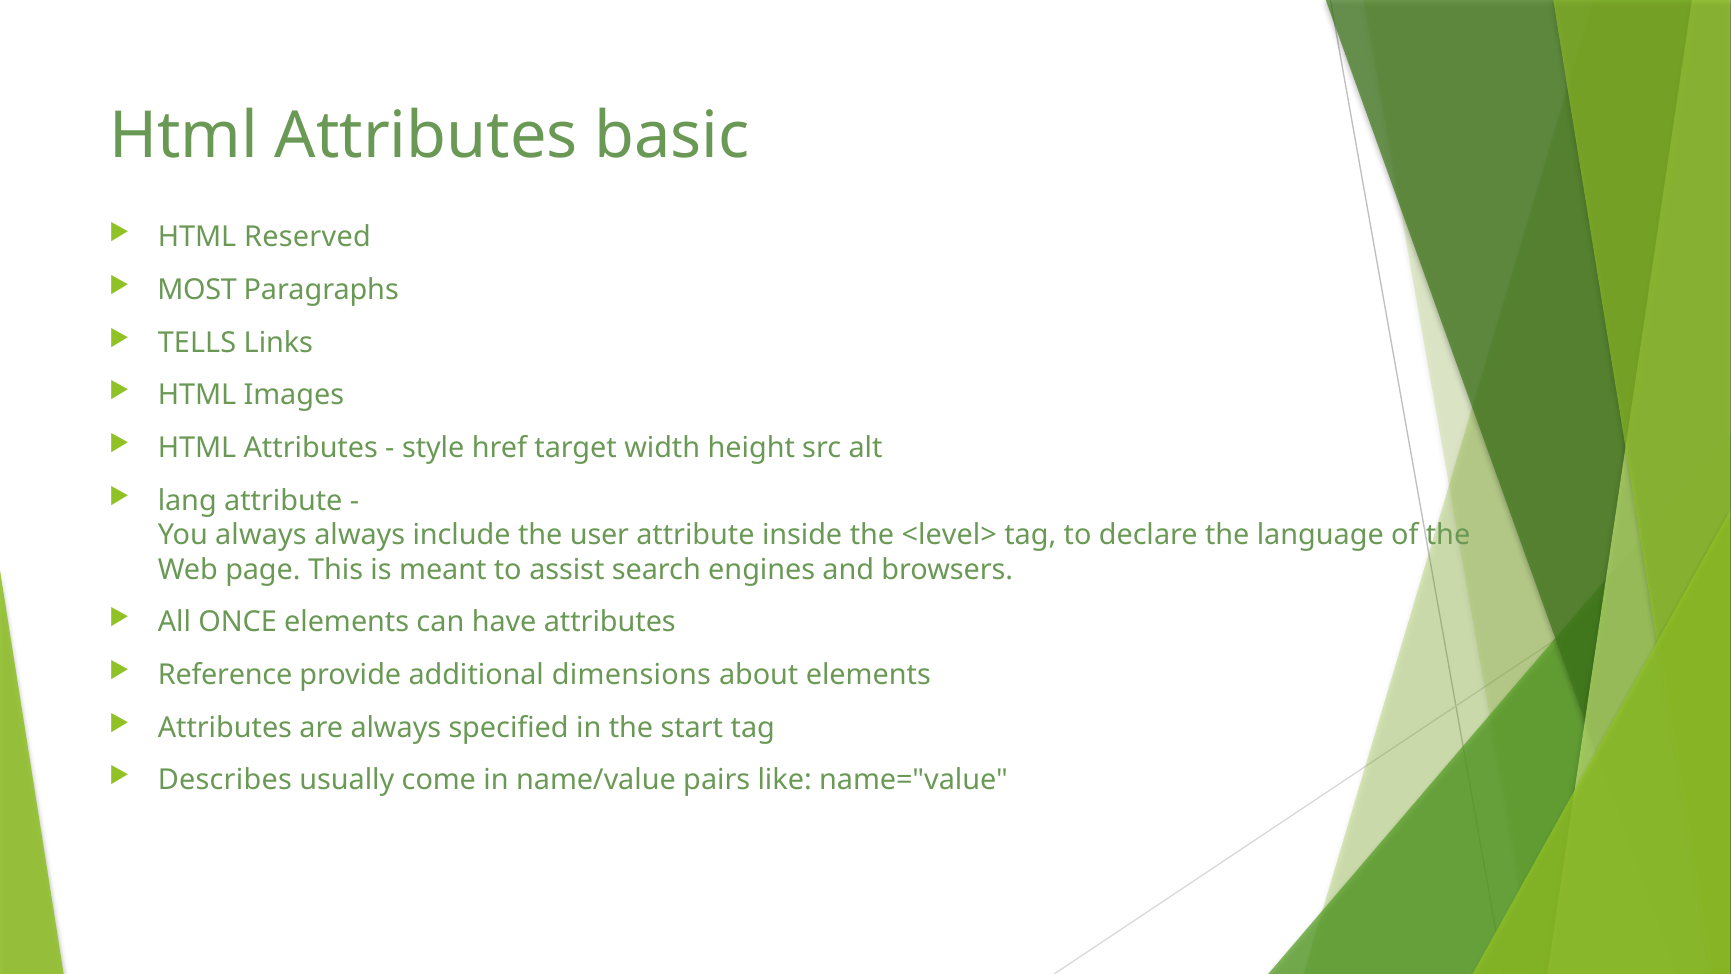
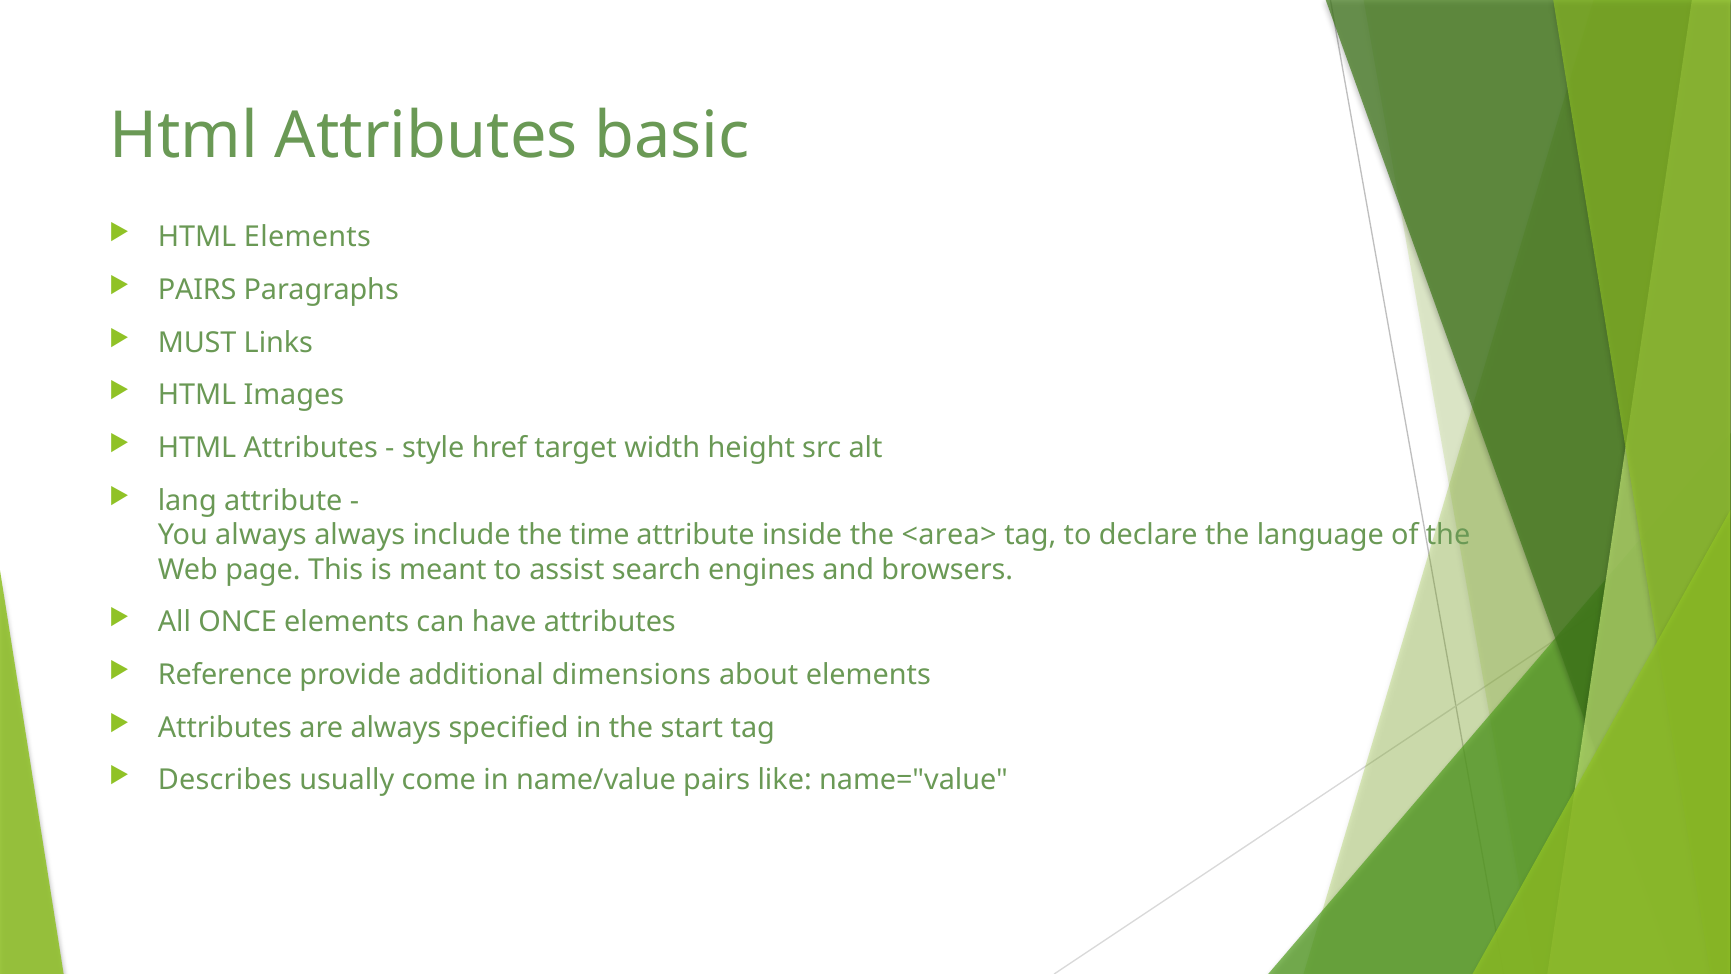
HTML Reserved: Reserved -> Elements (307, 237)
MOST: MOST -> PAIRS (197, 290)
TELLS: TELLS -> MUST (197, 342)
user: user -> time (600, 535)
<level>: <level> -> <area> (949, 535)
